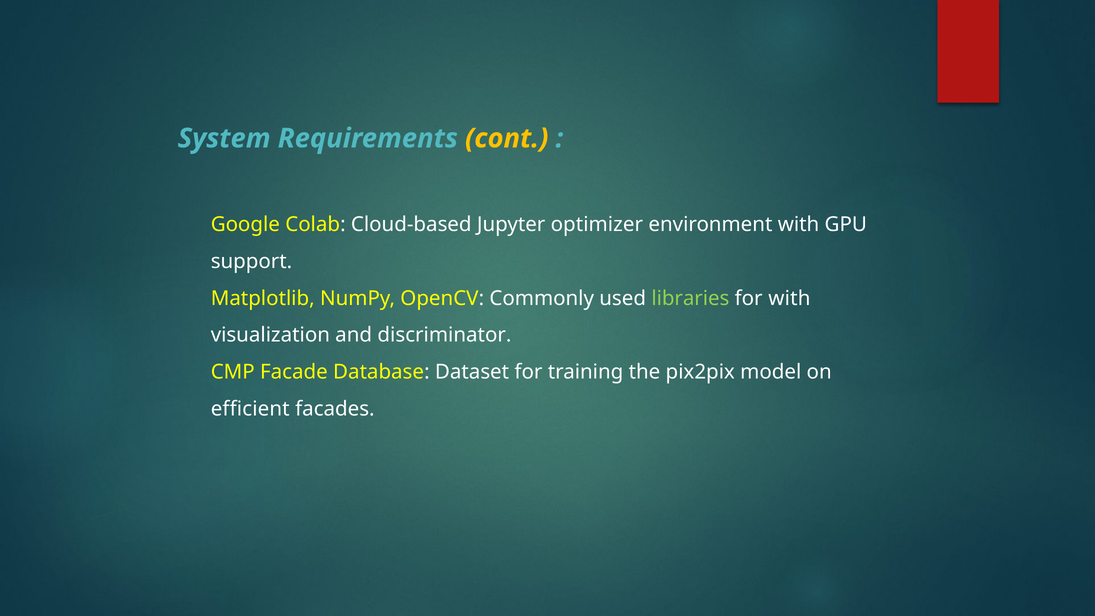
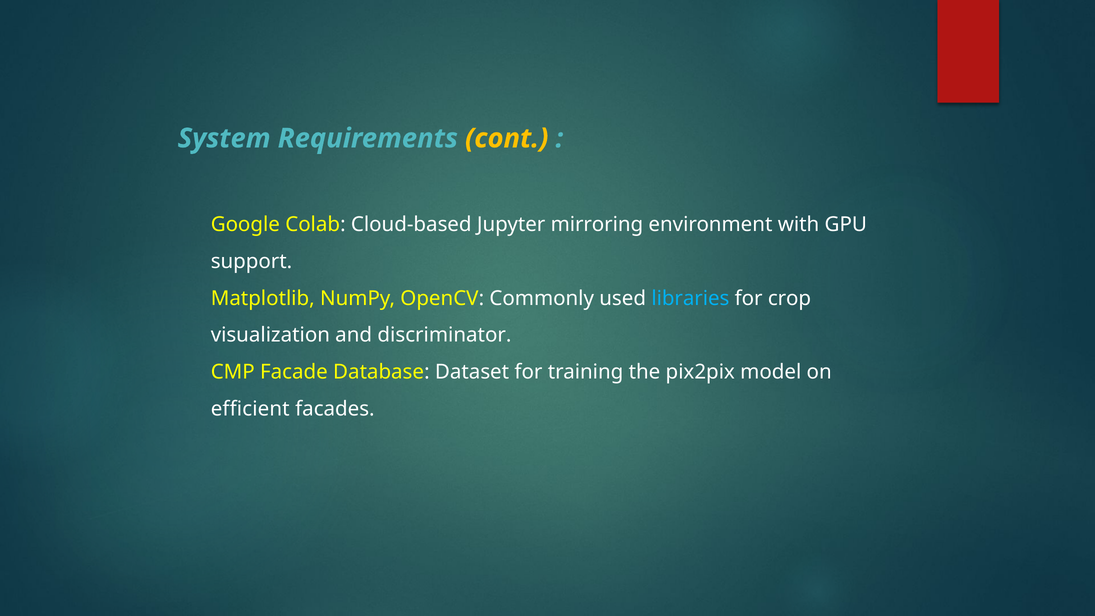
optimizer: optimizer -> mirroring (597, 224)
libraries colour: light green -> light blue (690, 298)
for with: with -> crop (790, 298)
